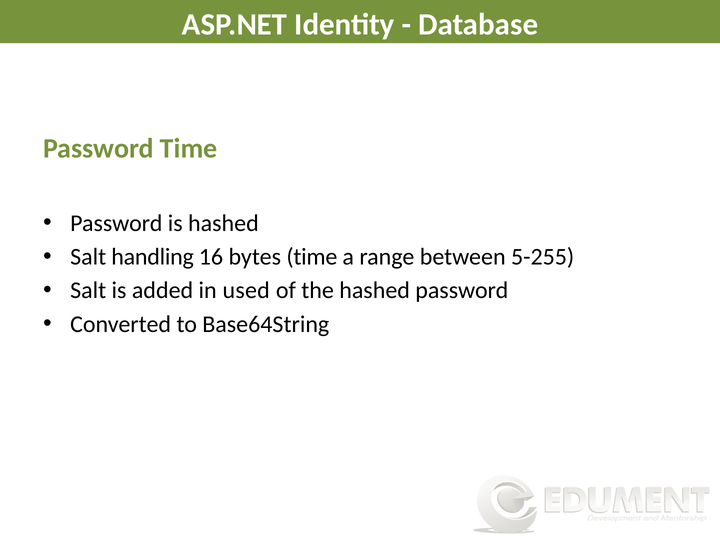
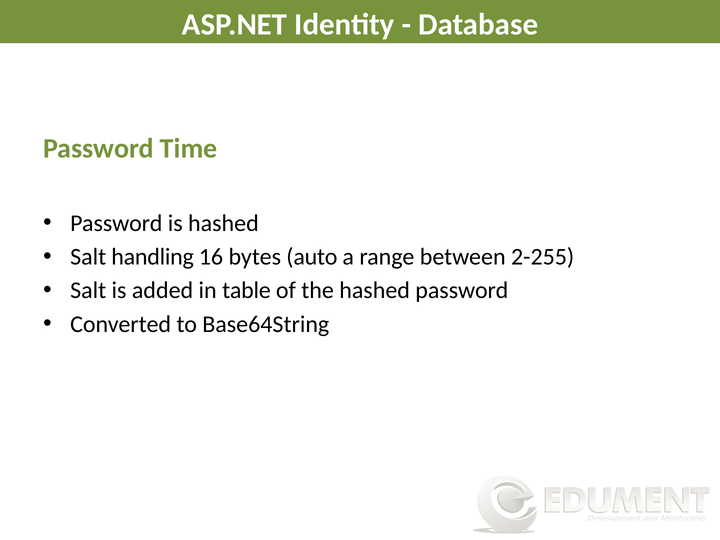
bytes time: time -> auto (312, 257)
5-255: 5-255 -> 2-255 (543, 257)
used: used -> table (246, 291)
